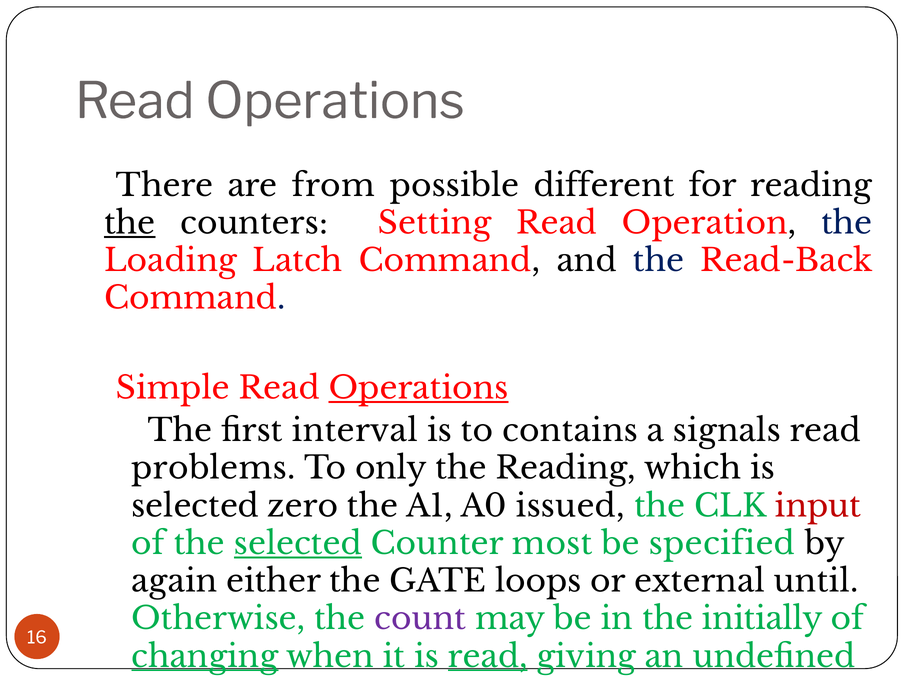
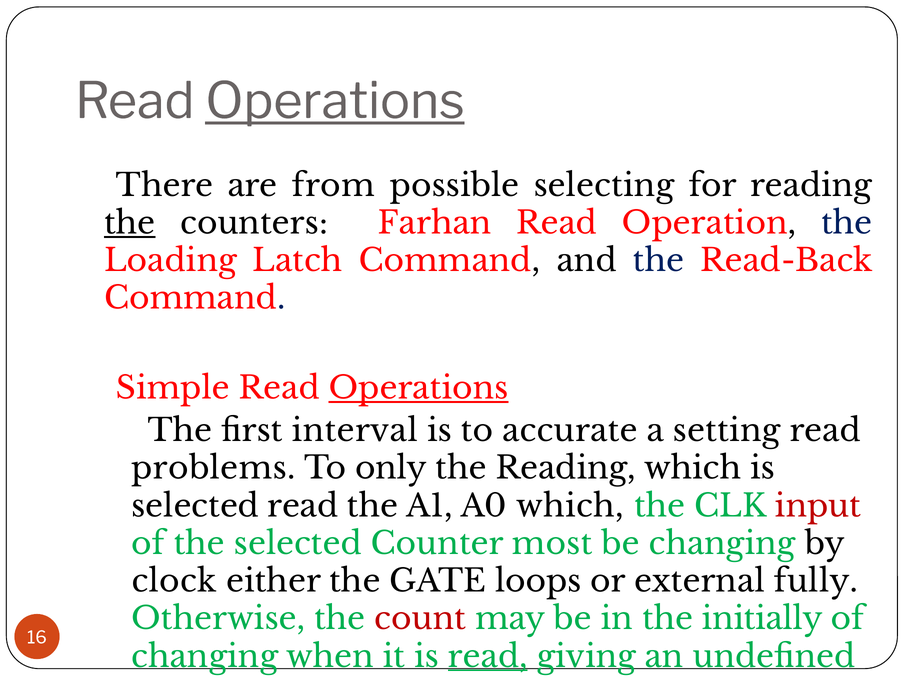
Operations underline: none -> present (335, 101)
different: different -> selecting (604, 186)
Setting: Setting -> Farhan (435, 223)
contains: contains -> accurate (570, 431)
signals: signals -> setting (727, 431)
selected zero: zero -> read (303, 506)
A0 issued: issued -> which (570, 506)
selected underline: present -> none (298, 544)
be specified: specified -> changing (722, 544)
again: again -> clock (174, 581)
until: until -> fully (816, 581)
count colour: purple -> red (420, 619)
changing underline: present -> none (205, 657)
